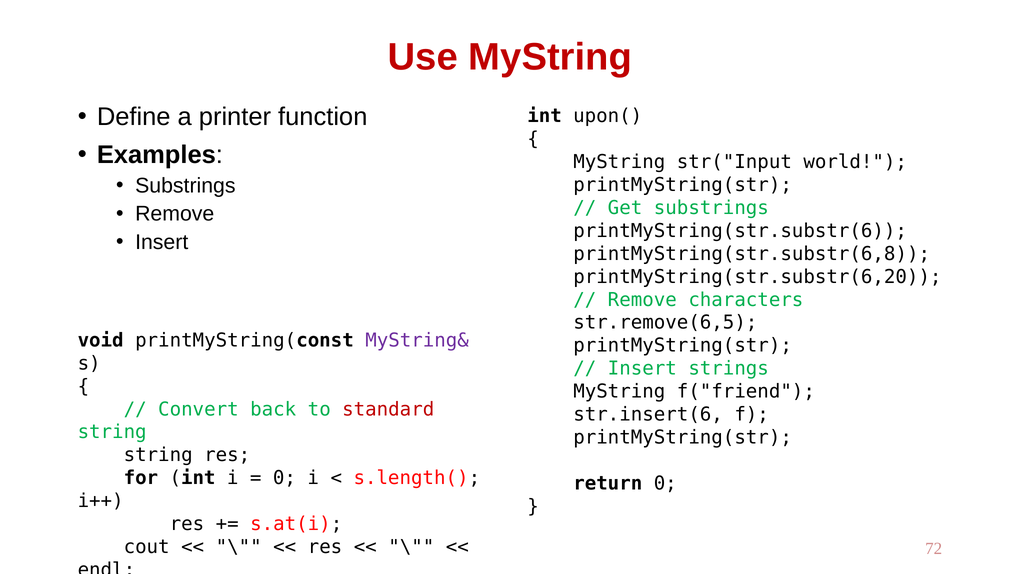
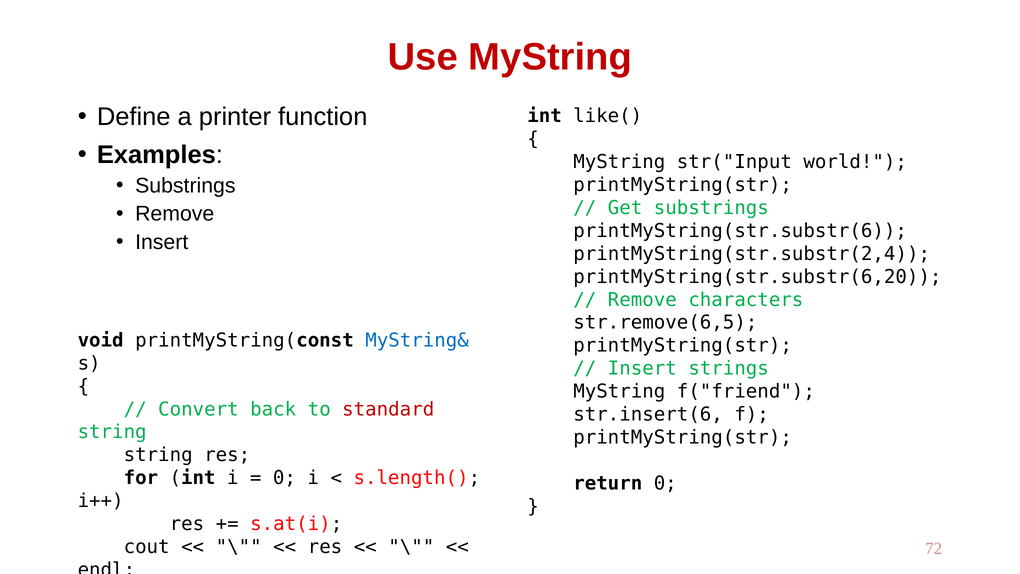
upon(: upon( -> like( (608, 116)
printMyString(str.substr(6,8: printMyString(str.substr(6,8 -> printMyString(str.substr(2,4 (752, 254)
MyString& colour: purple -> blue (417, 340)
